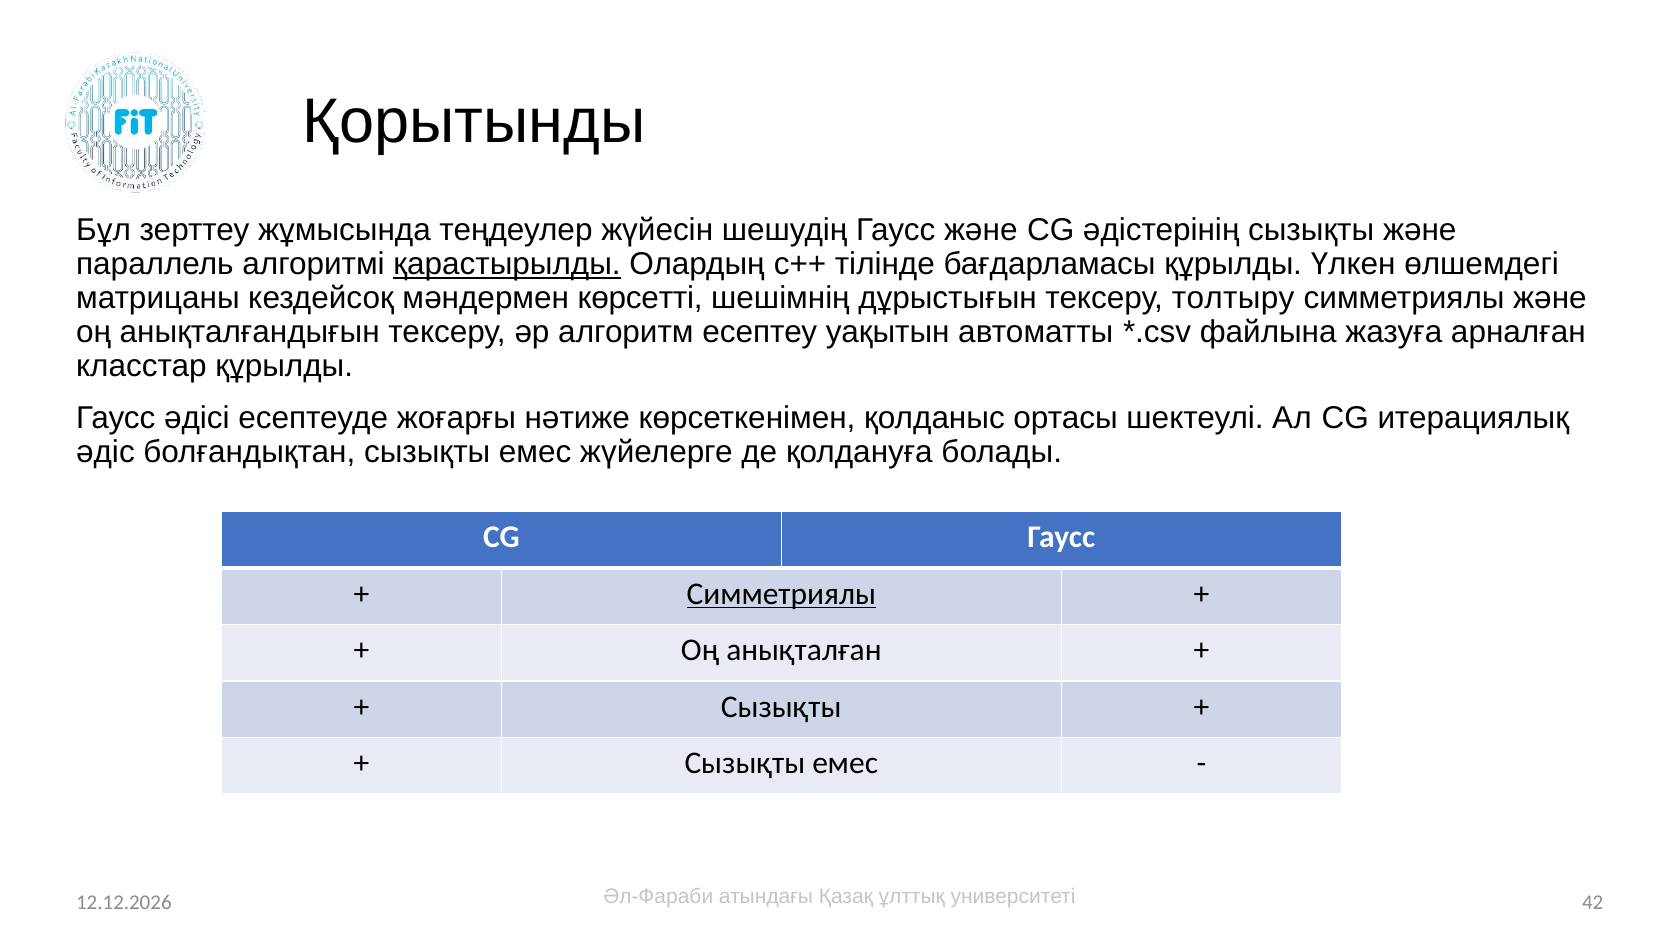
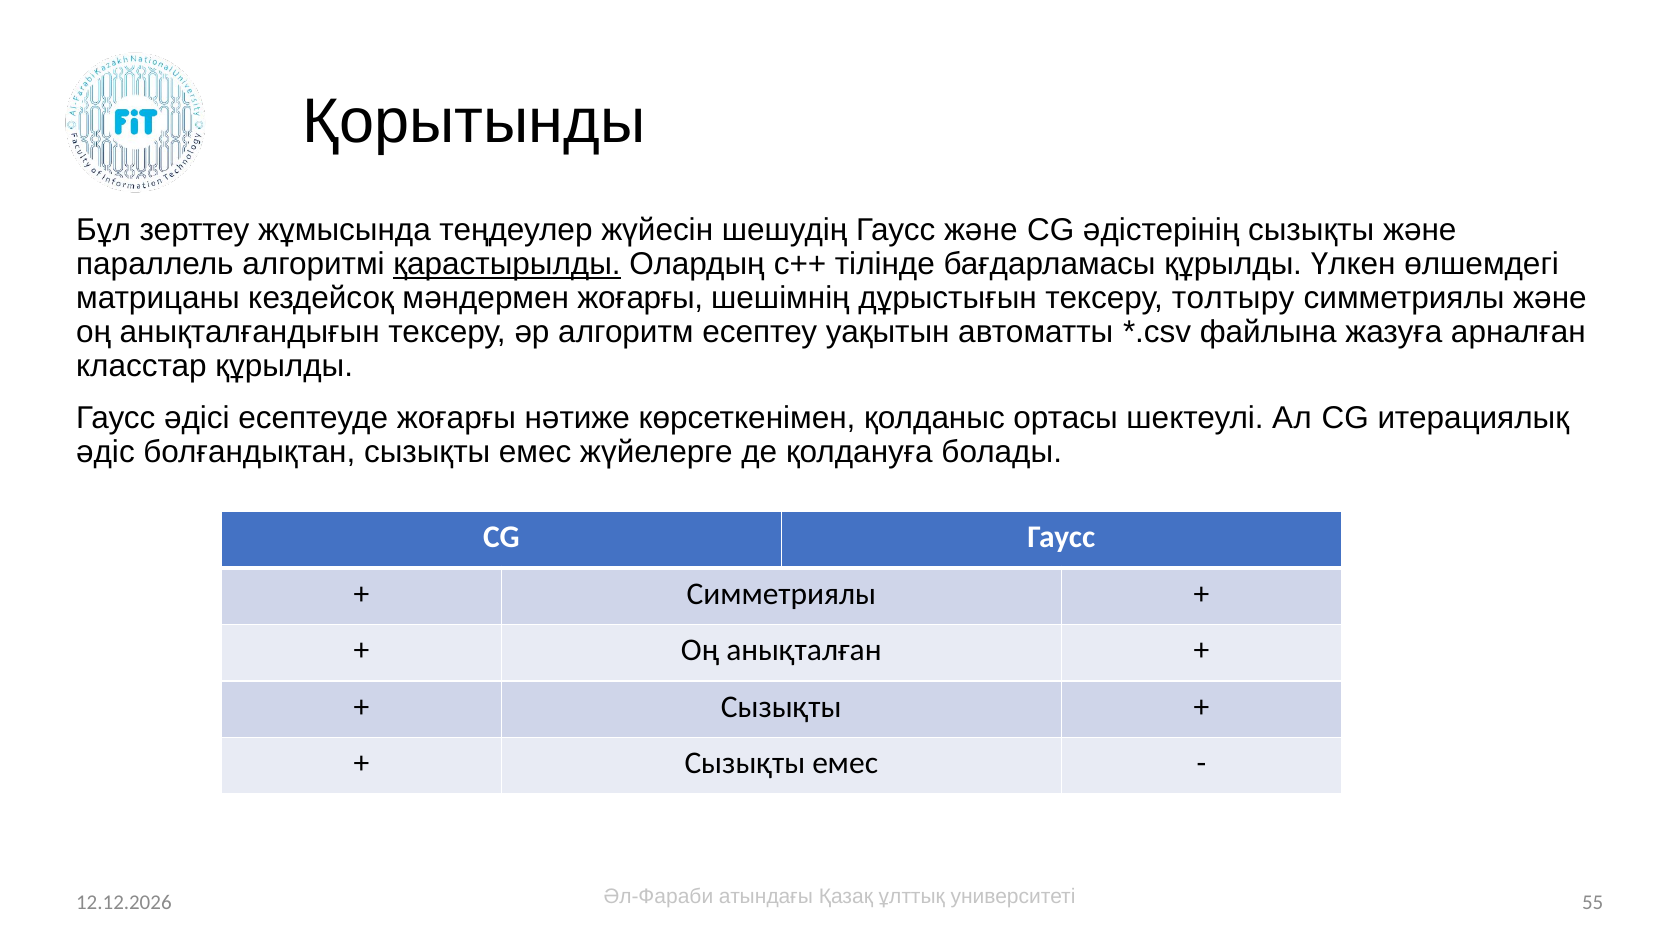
мәндермен көрсетті: көрсетті -> жоғарғы (640, 298)
Симметриялы underline: present -> none (781, 594)
42: 42 -> 55 (1593, 902)
